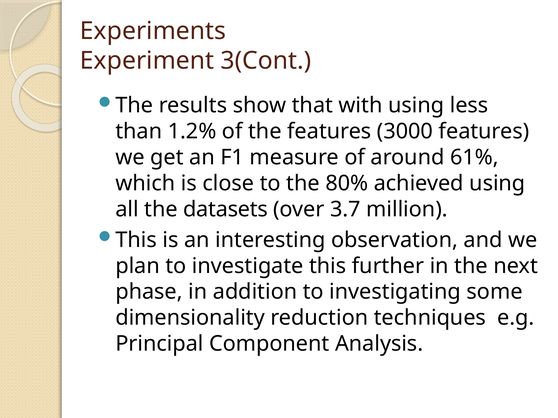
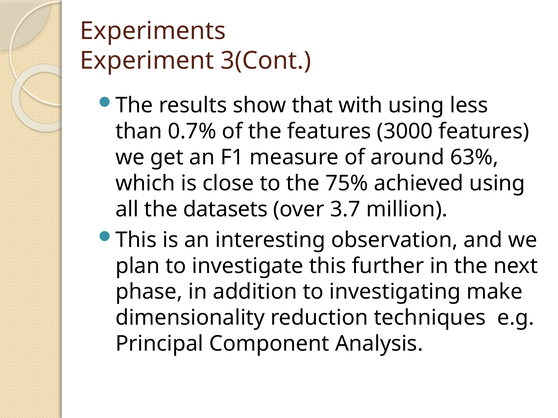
1.2%: 1.2% -> 0.7% (192, 132)
61%: 61% -> 63% (474, 158)
80%: 80% -> 75% (347, 184)
some: some -> make (495, 292)
